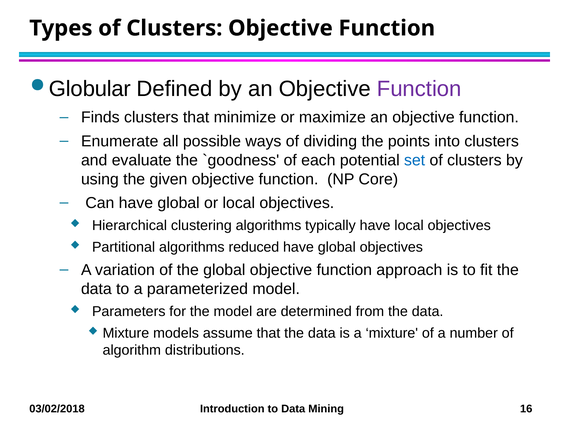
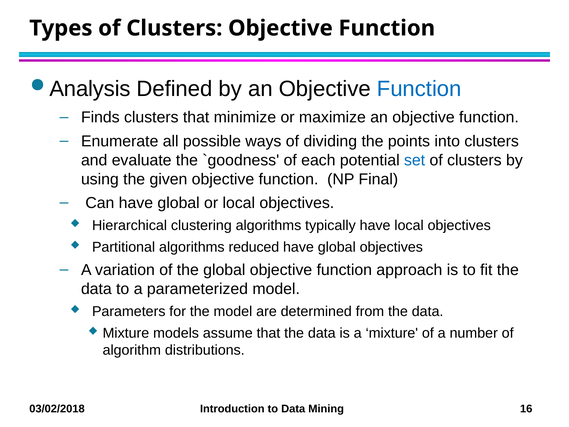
Globular: Globular -> Analysis (90, 89)
Function colour: purple -> blue (419, 89)
Core: Core -> Final (378, 179)
